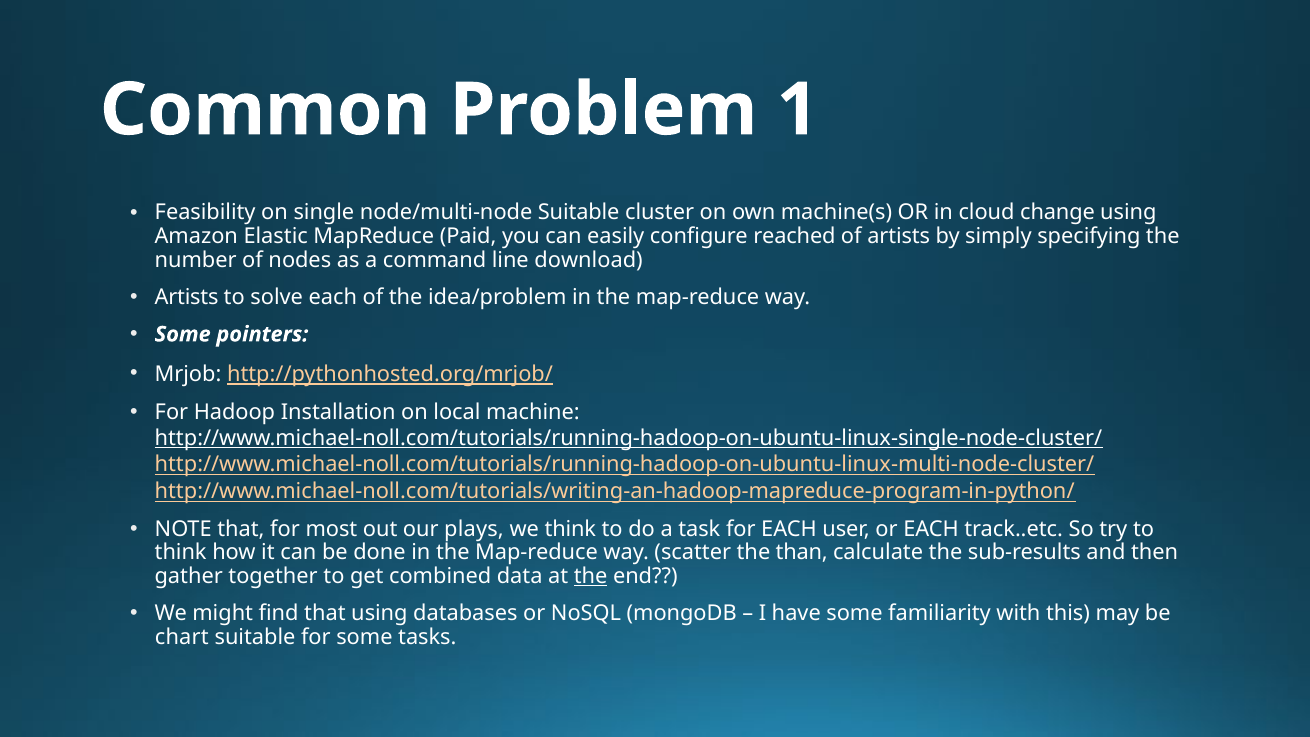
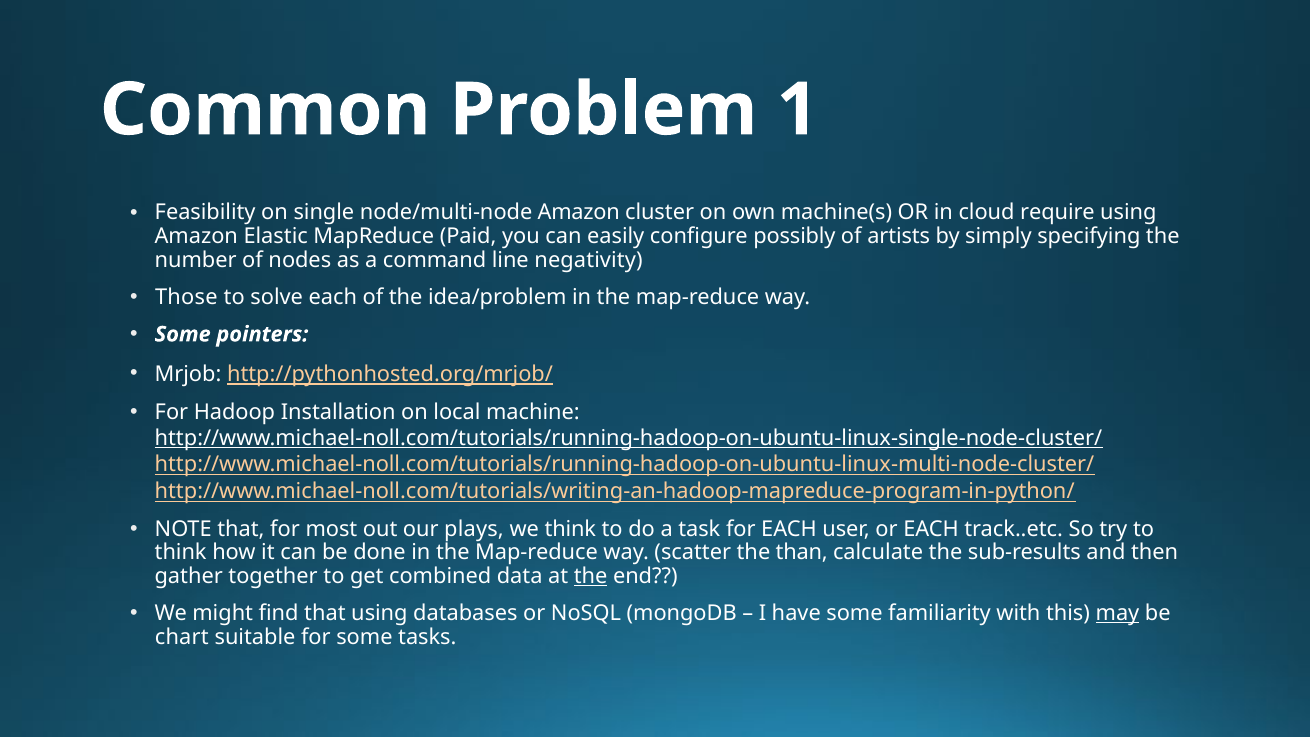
node/multi-node Suitable: Suitable -> Amazon (579, 213)
change: change -> require (1058, 213)
reached: reached -> possibly (794, 236)
download: download -> negativity (589, 260)
Artists: Artists -> Those (186, 297)
may underline: none -> present (1117, 613)
